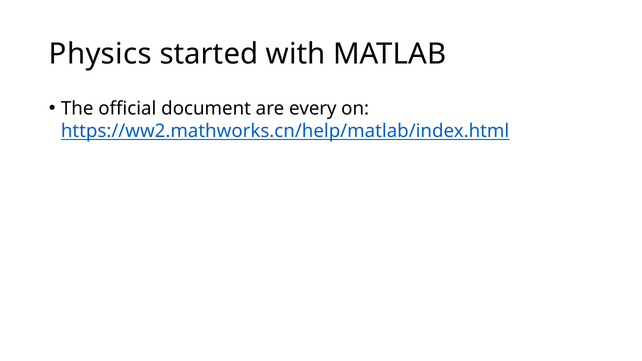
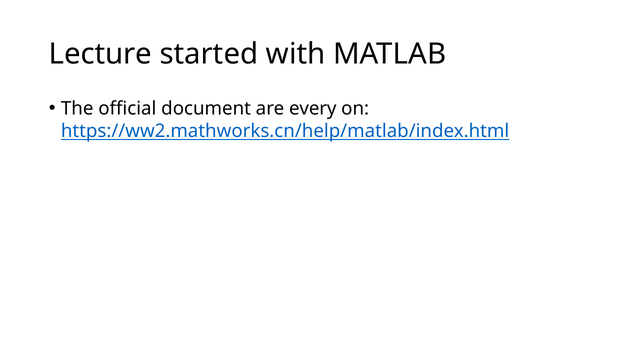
Physics: Physics -> Lecture (101, 54)
